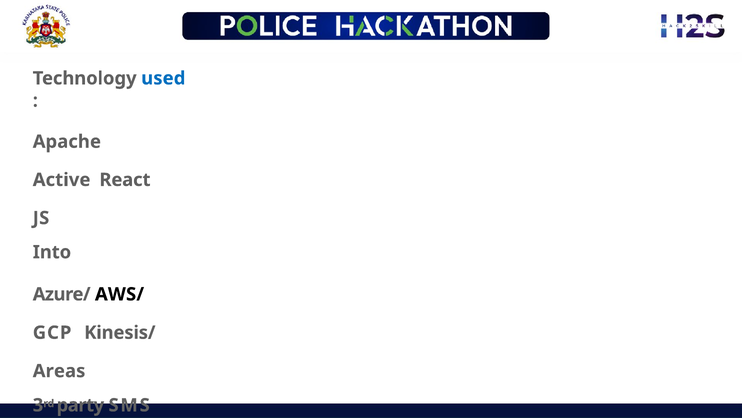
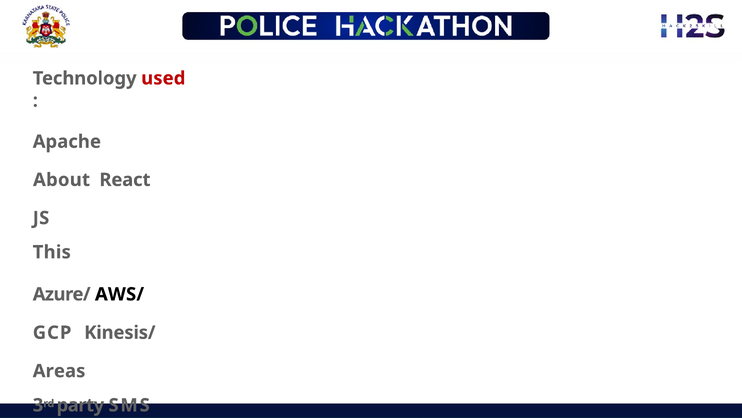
used colour: blue -> red (163, 78)
Active: Active -> About (61, 180)
Into: Into -> This (52, 252)
